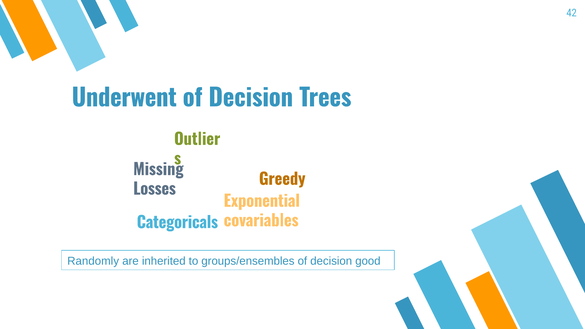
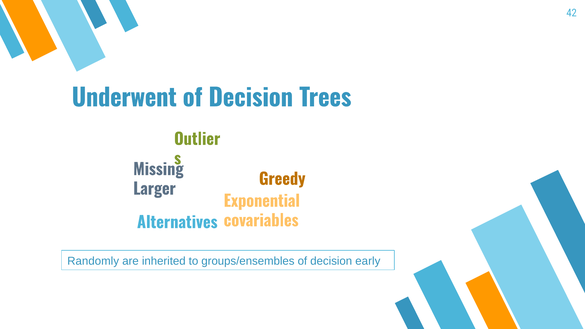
Losses: Losses -> Larger (155, 189)
Categoricals: Categoricals -> Alternatives (177, 223)
good: good -> early (368, 261)
